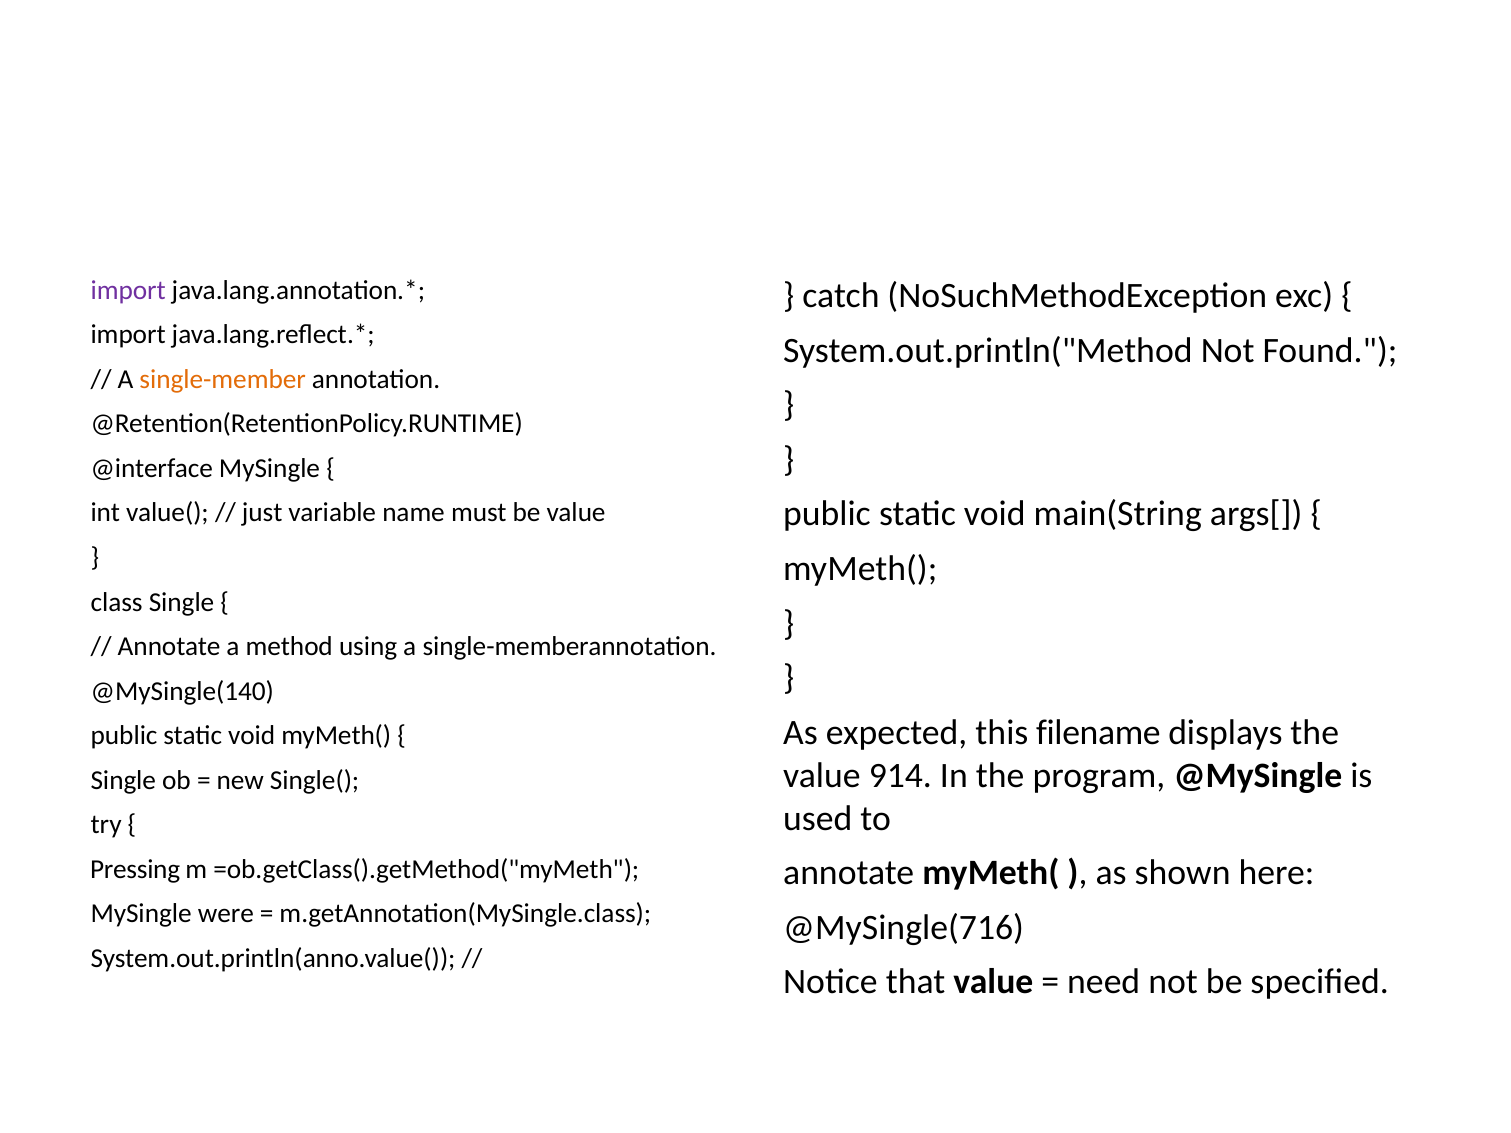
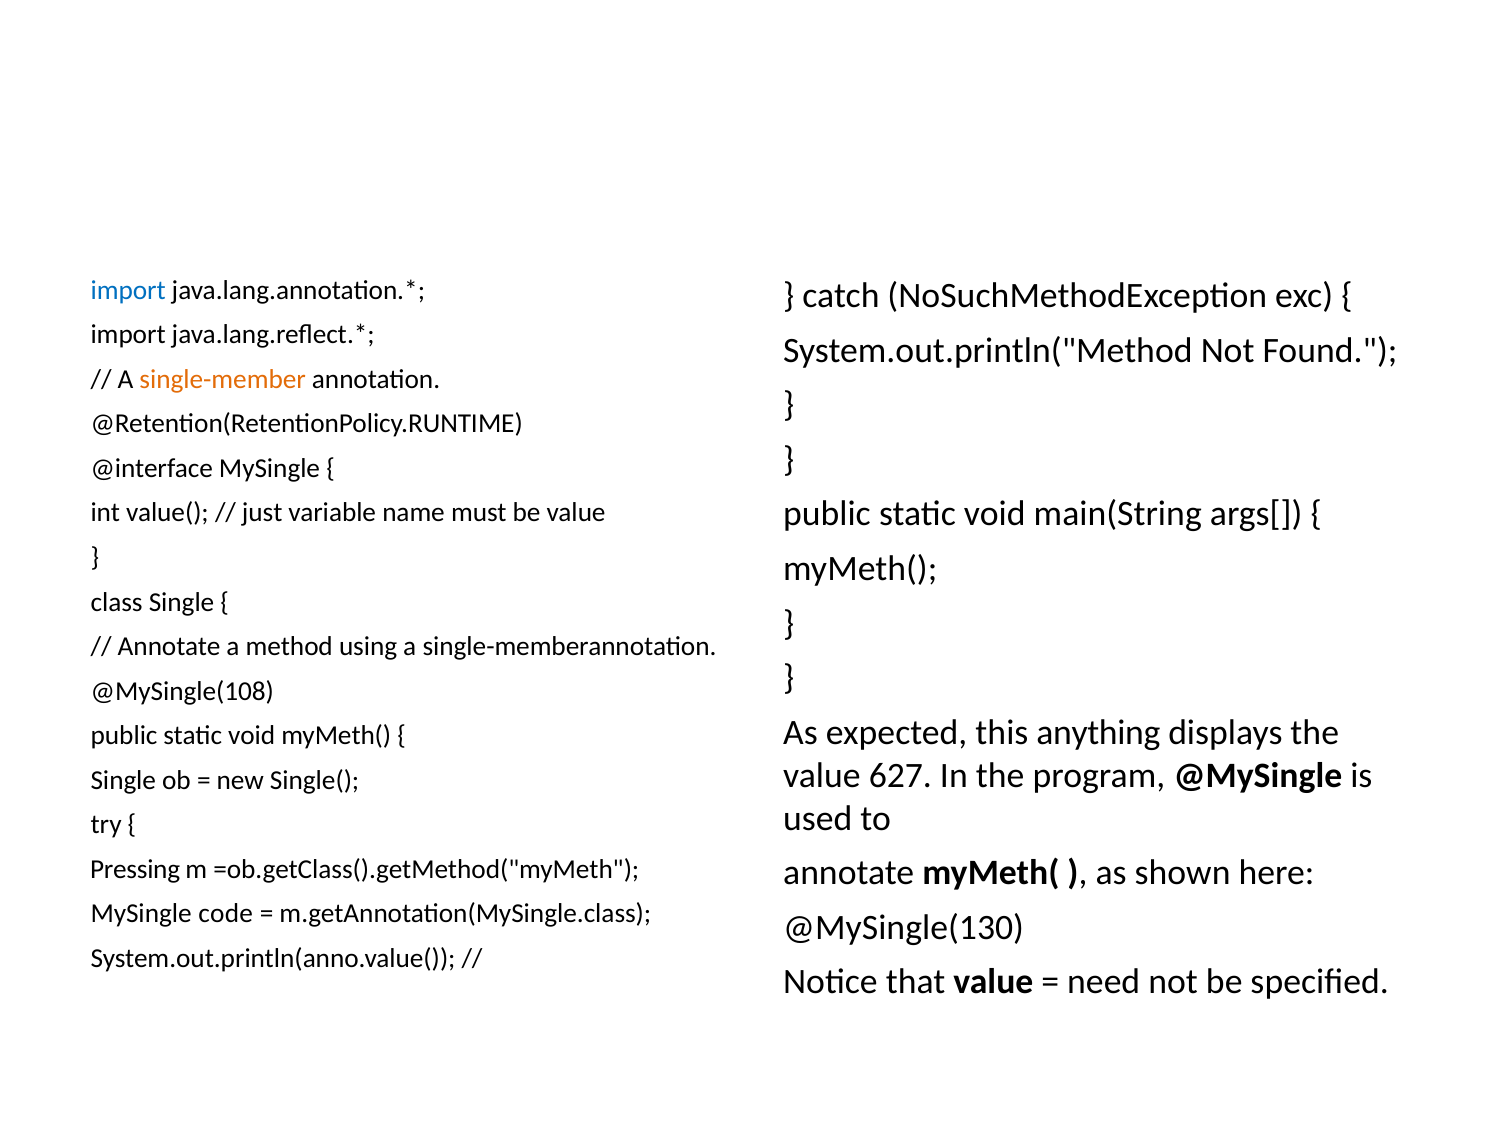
import colour: purple -> blue (128, 290)
@MySingle(140: @MySingle(140 -> @MySingle(108 (182, 691)
filename: filename -> anything (1098, 733)
914: 914 -> 627 (900, 776)
were: were -> code (226, 914)
@MySingle(716: @MySingle(716 -> @MySingle(130 (904, 928)
